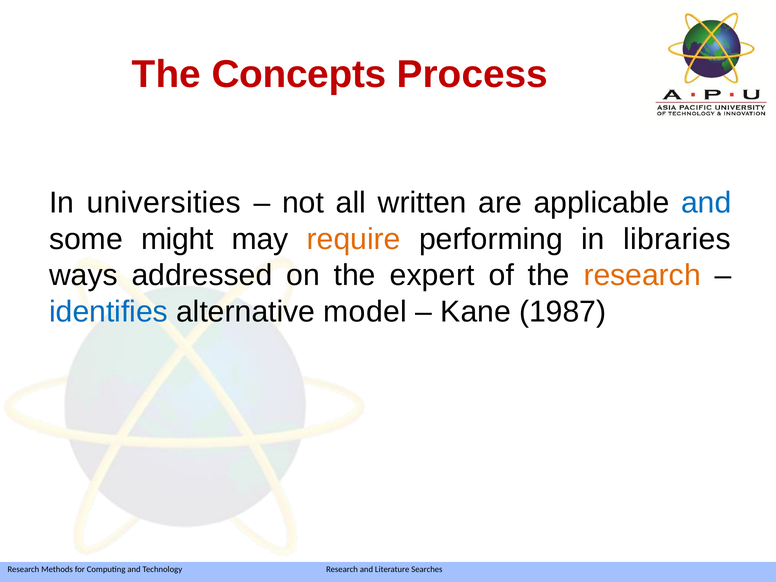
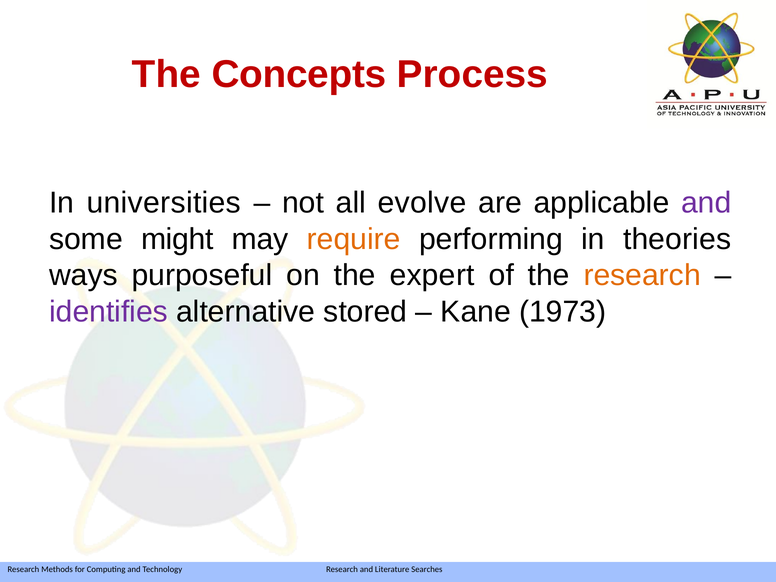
written: written -> evolve (422, 203)
and colour: blue -> purple (706, 203)
libraries: libraries -> theories (677, 239)
addressed: addressed -> purposeful (202, 275)
identifies colour: blue -> purple (109, 312)
model: model -> stored (365, 312)
1987: 1987 -> 1973 (563, 312)
